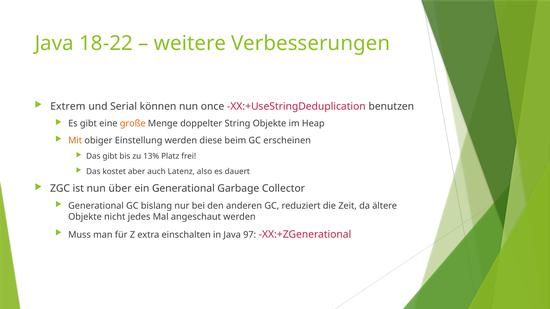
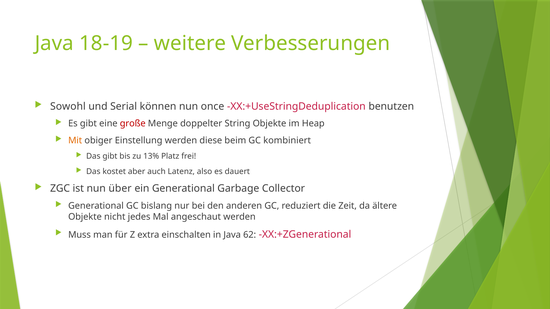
18-22: 18-22 -> 18-19 (106, 43)
Extrem: Extrem -> Sowohl (68, 106)
große colour: orange -> red (133, 124)
erscheinen: erscheinen -> kombiniert (287, 141)
97: 97 -> 62 (250, 235)
